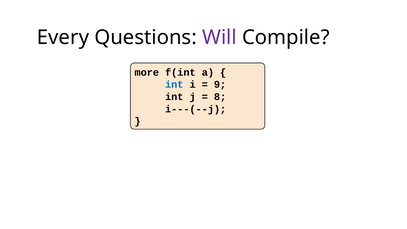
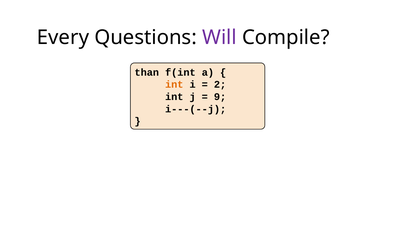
more: more -> than (147, 72)
int colour: blue -> orange (174, 85)
9: 9 -> 2 (220, 85)
8: 8 -> 9 (220, 97)
